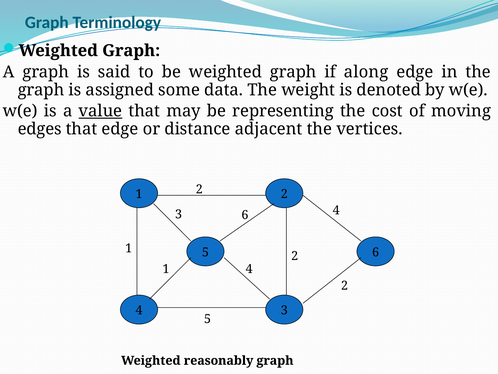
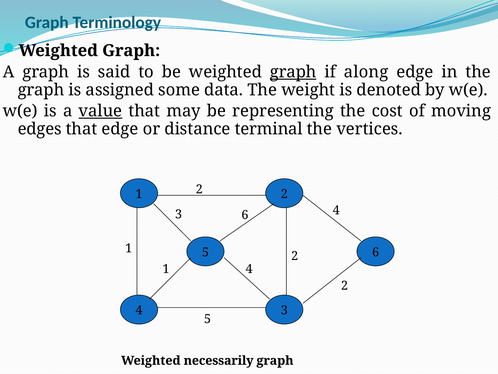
graph underline: none -> present (293, 72)
adjacent: adjacent -> terminal (269, 129)
reasonably: reasonably -> necessarily (219, 360)
